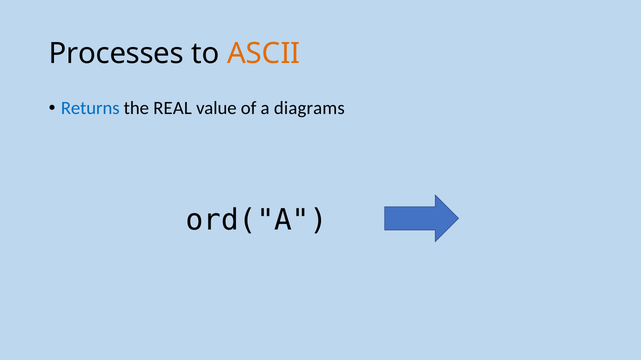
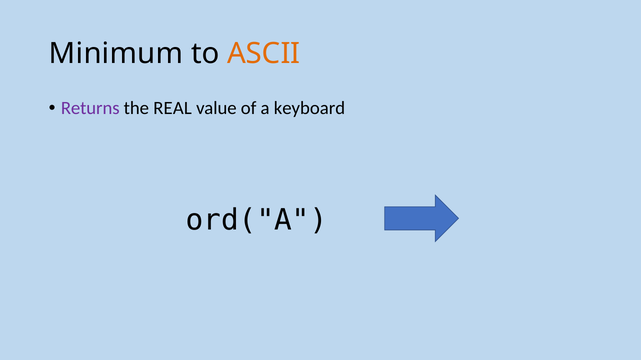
Processes: Processes -> Minimum (116, 54)
Returns colour: blue -> purple (90, 108)
diagrams: diagrams -> keyboard (309, 108)
